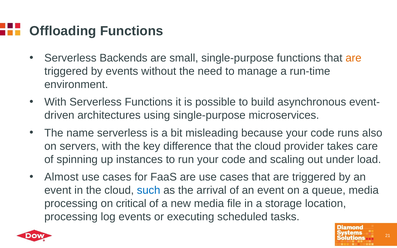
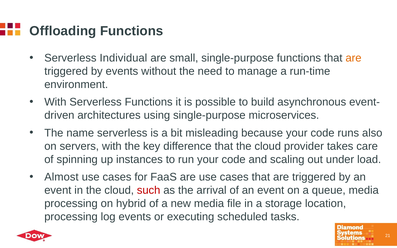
Backends: Backends -> Individual (123, 58)
such colour: blue -> red (149, 190)
critical: critical -> hybrid (131, 204)
